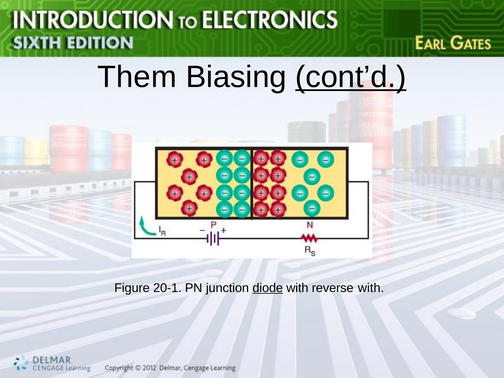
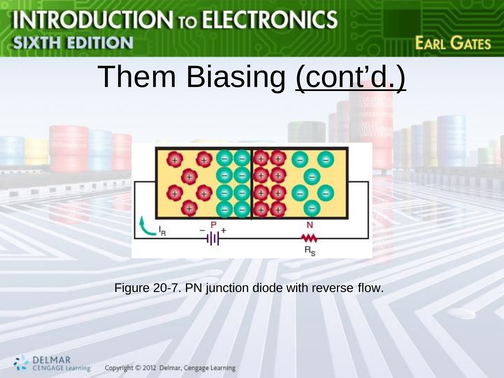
20-1: 20-1 -> 20-7 (167, 288)
diode underline: present -> none (268, 288)
reverse with: with -> flow (371, 288)
